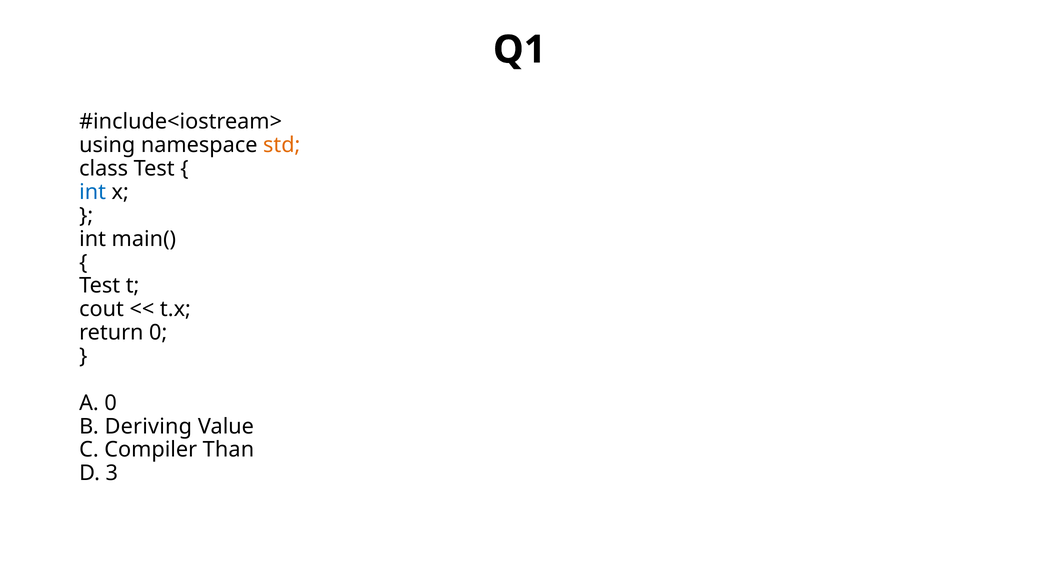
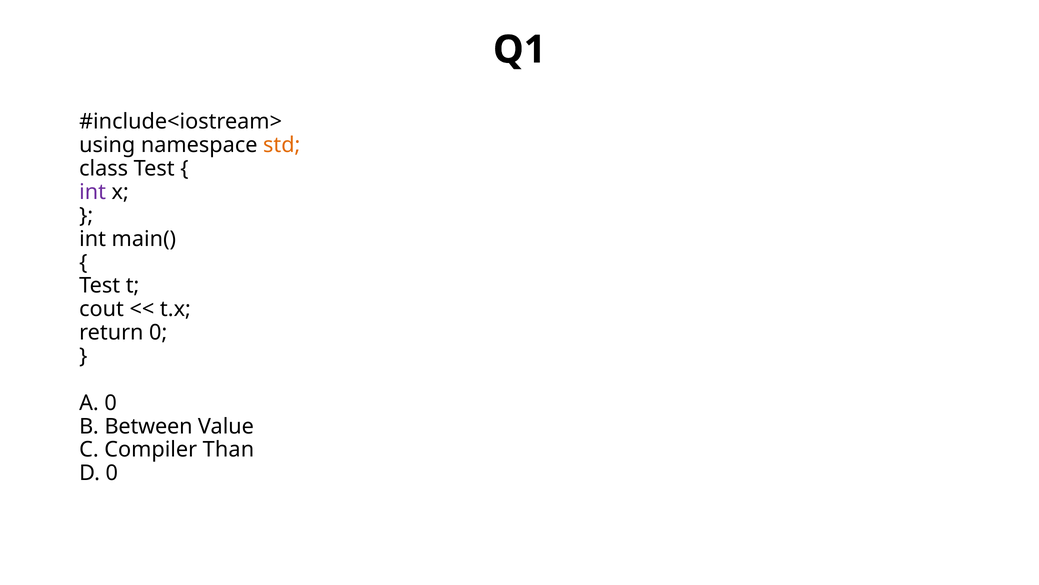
int colour: blue -> purple (93, 192)
Deriving: Deriving -> Between (149, 426)
D 3: 3 -> 0 (112, 473)
